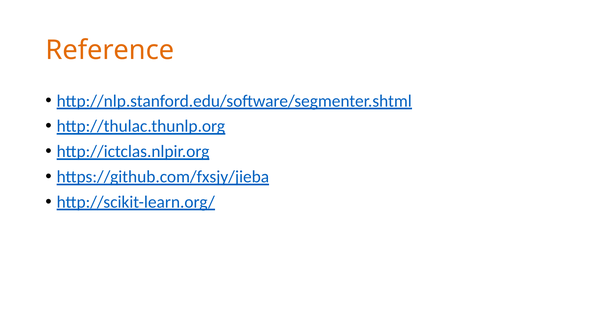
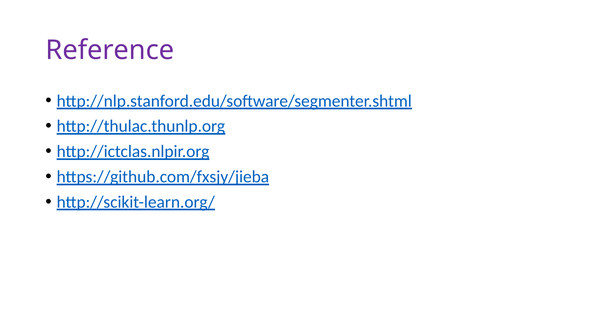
Reference colour: orange -> purple (110, 50)
